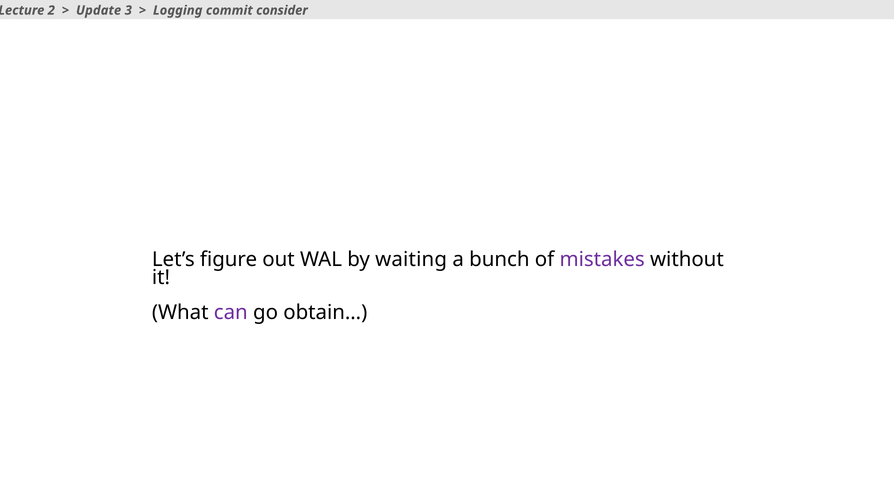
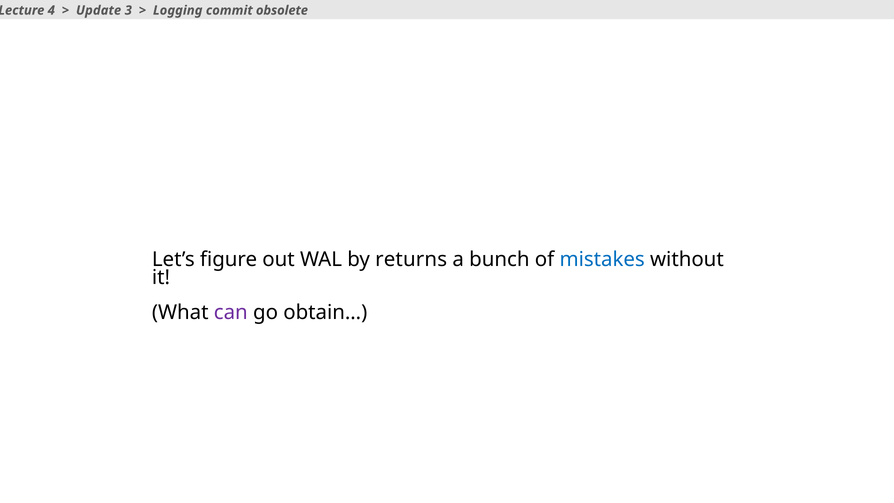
2: 2 -> 4 (51, 10)
consider: consider -> obsolete (282, 10)
waiting: waiting -> returns (411, 260)
mistakes colour: purple -> blue (602, 260)
